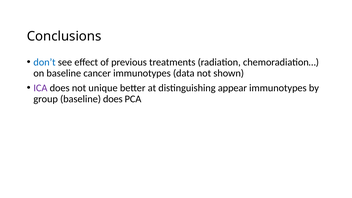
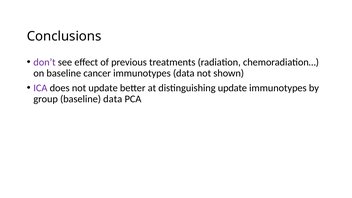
don’t colour: blue -> purple (45, 62)
not unique: unique -> update (103, 88)
distinguishing appear: appear -> update (232, 88)
baseline does: does -> data (113, 99)
